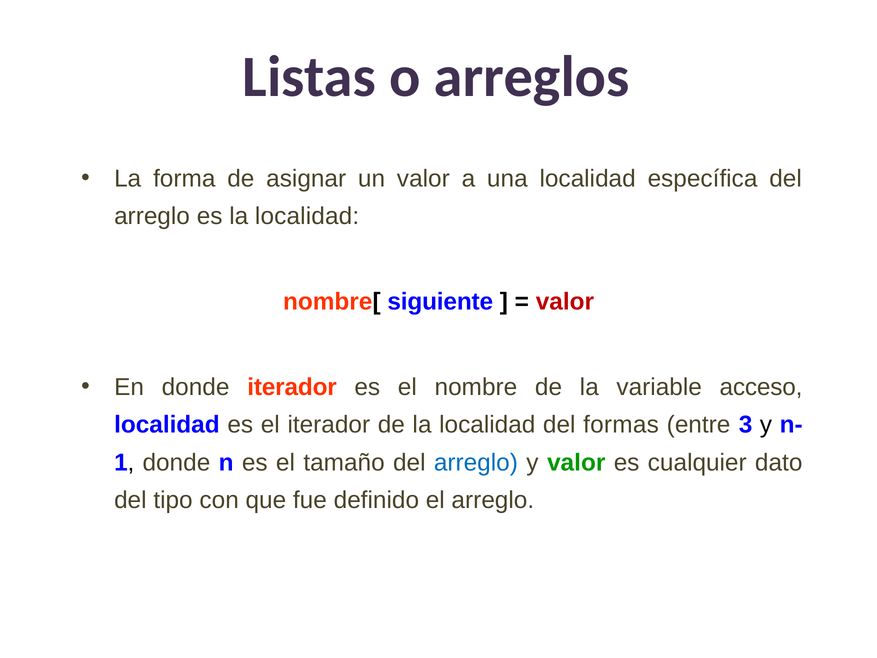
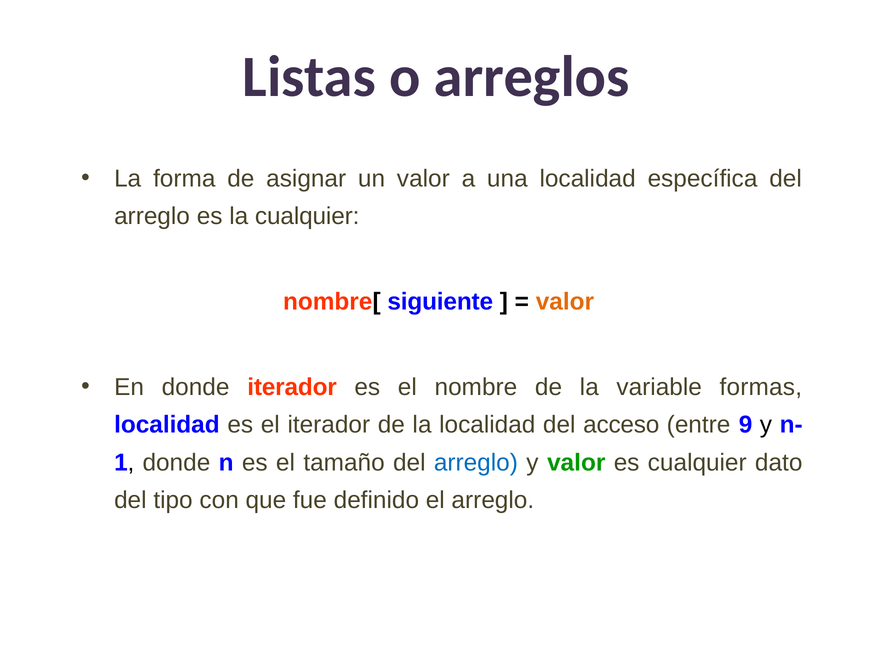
es la localidad: localidad -> cualquier (307, 216)
valor colour: red -> orange (565, 302)
acceso: acceso -> formas (761, 387)
formas: formas -> acceso (621, 425)
3: 3 -> 9 (746, 425)
